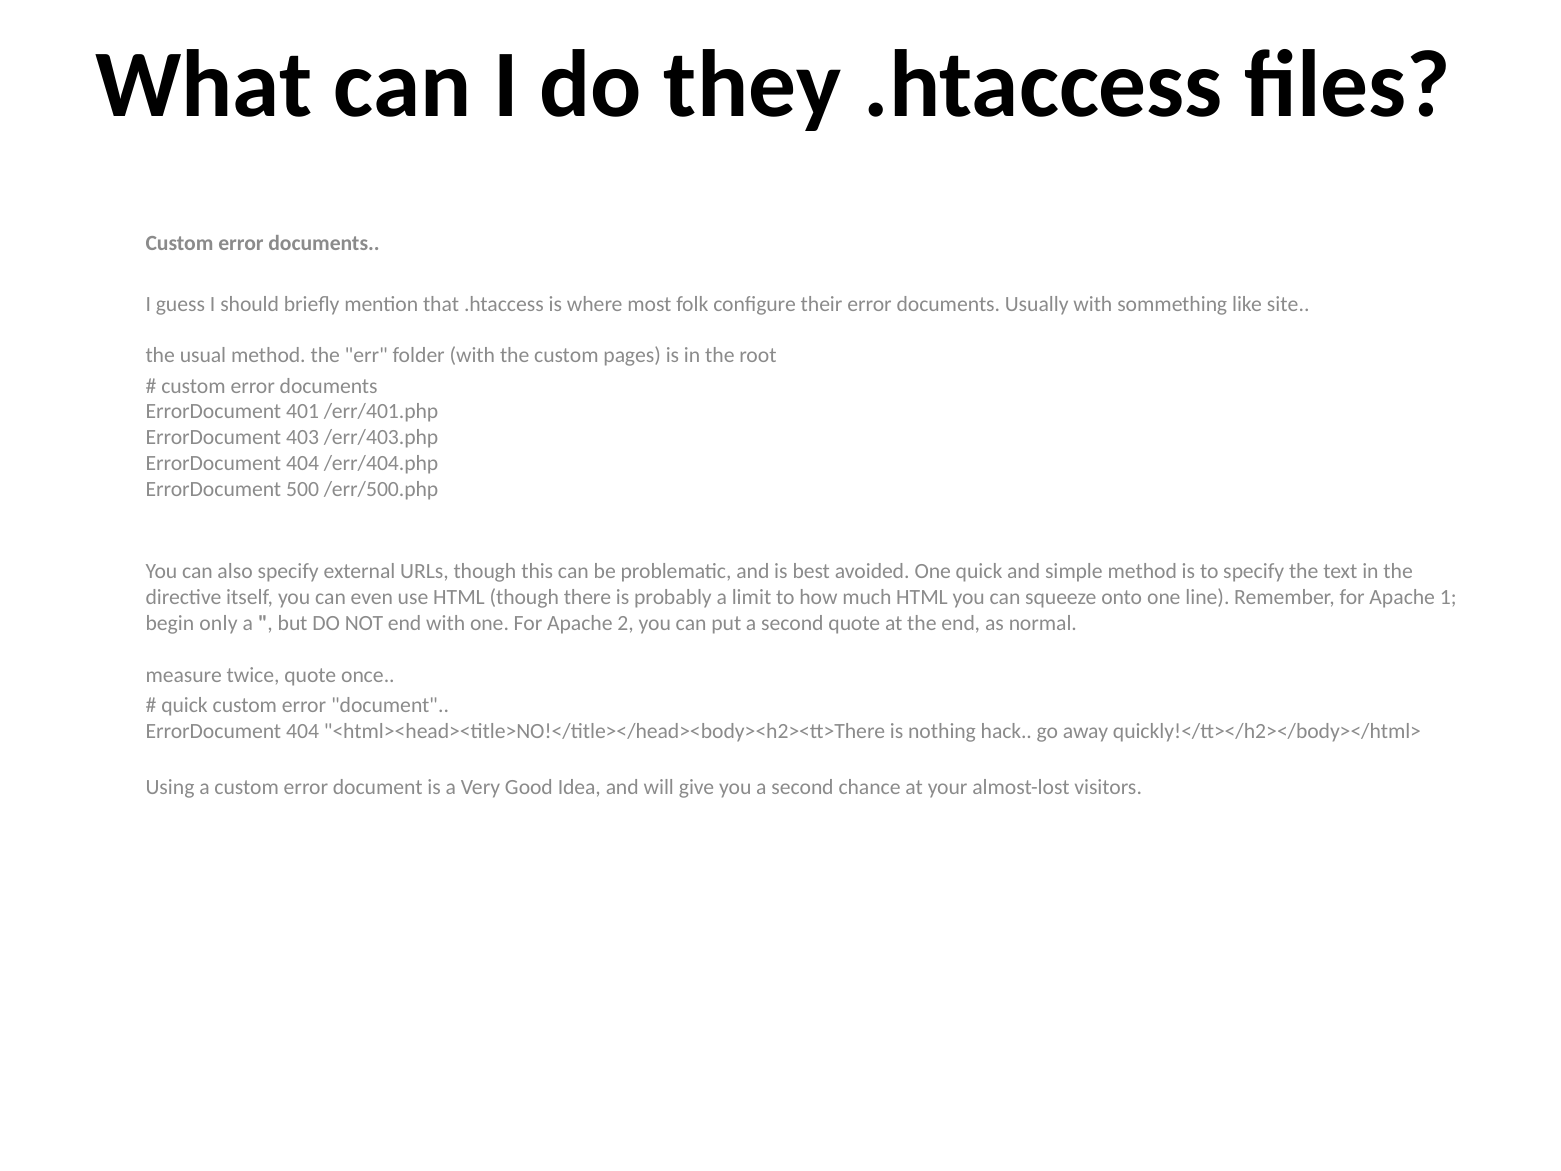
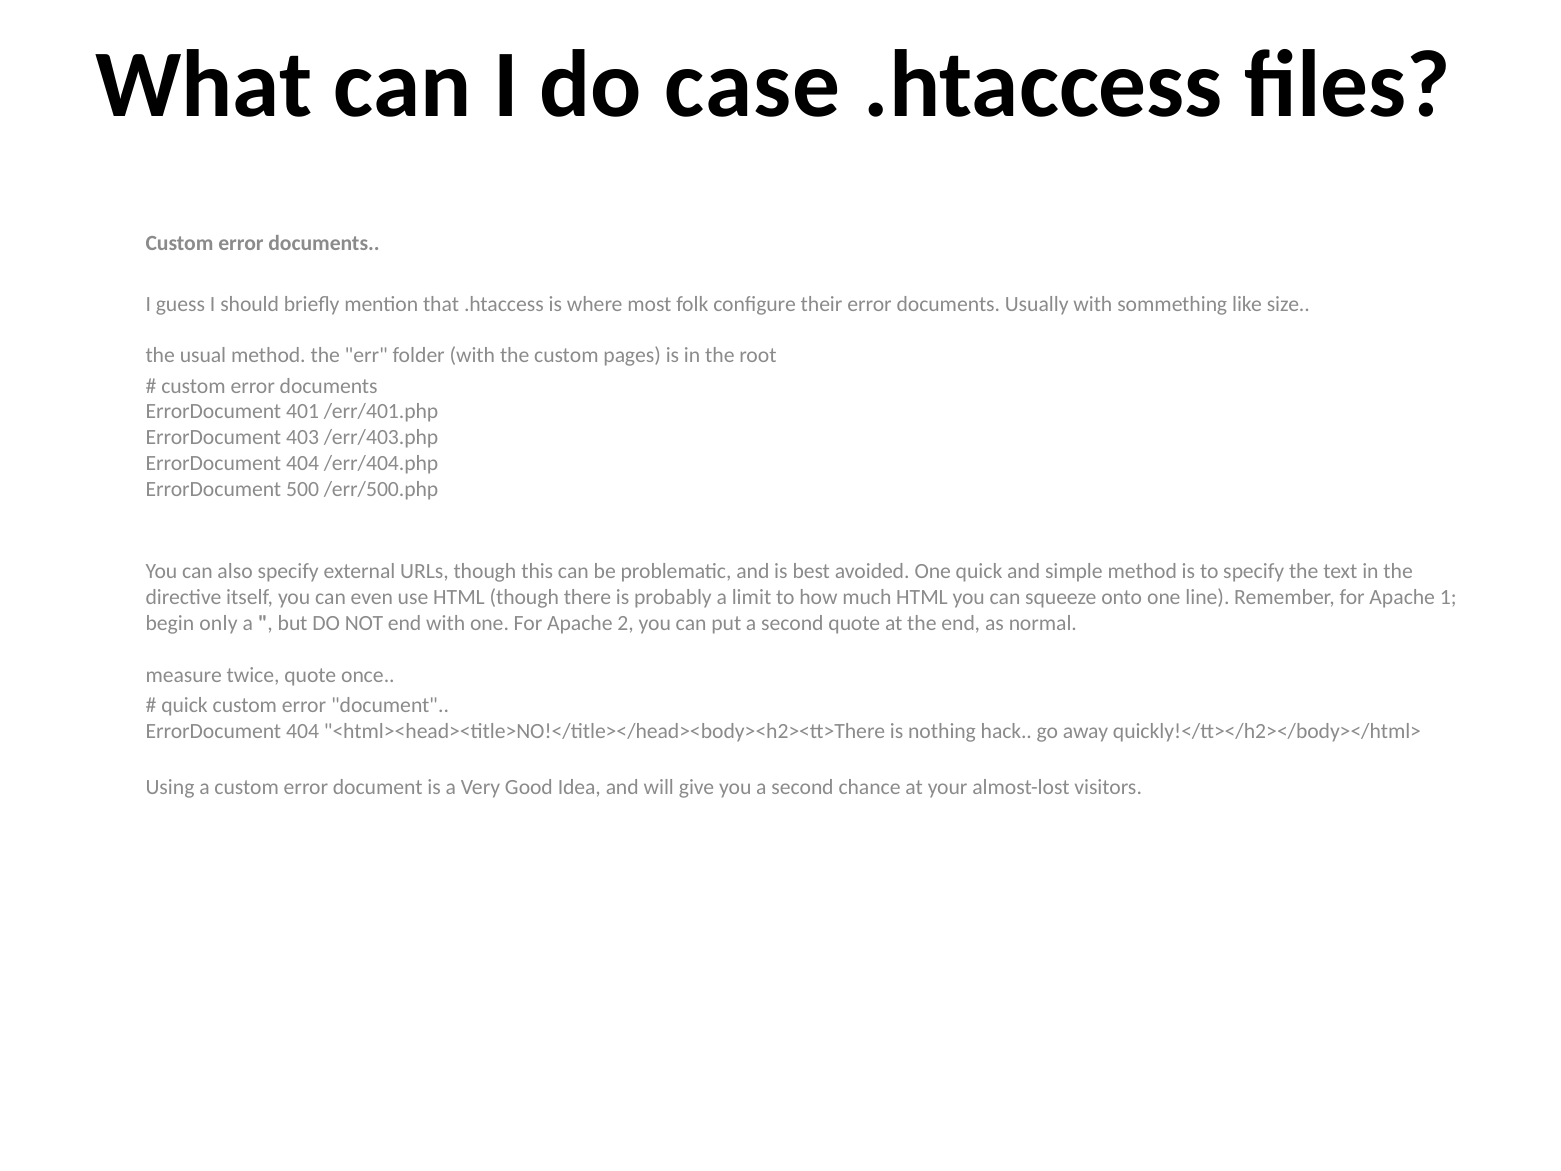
they: they -> case (753, 85)
site: site -> size (1288, 304)
